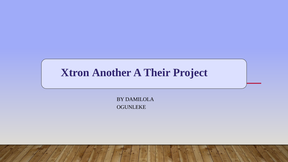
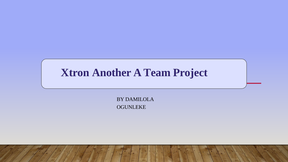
Their: Their -> Team (157, 73)
